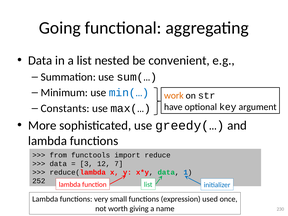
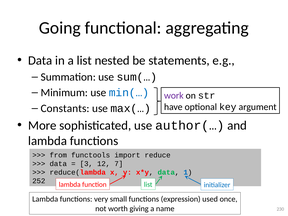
convenient: convenient -> statements (179, 60)
work colour: orange -> purple (174, 95)
greedy(…: greedy(… -> author(… (190, 125)
